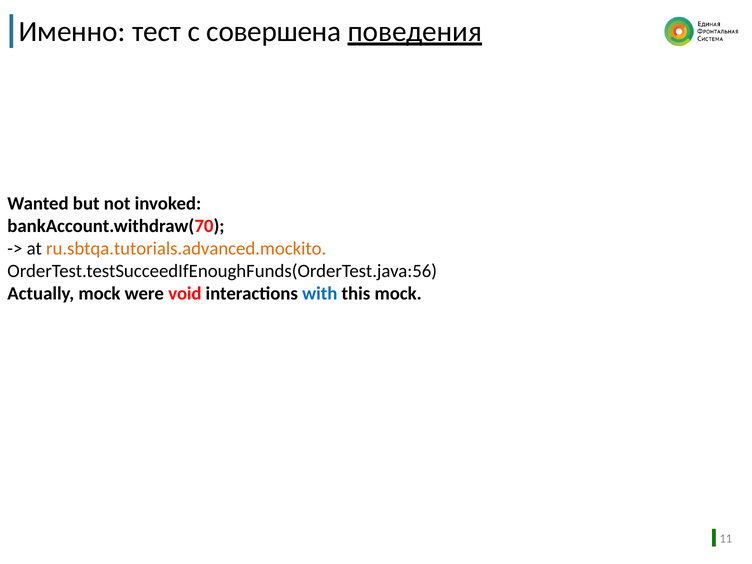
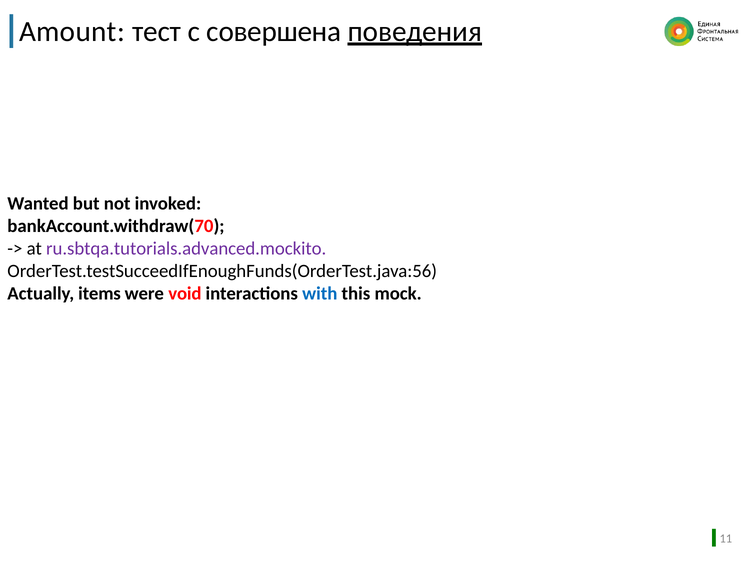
Именно: Именно -> Amount (72, 31)
ru.sbtqa.tutorials.advanced.mockito colour: orange -> purple (186, 248)
Actually mock: mock -> items (100, 294)
